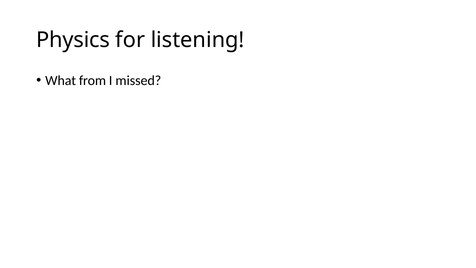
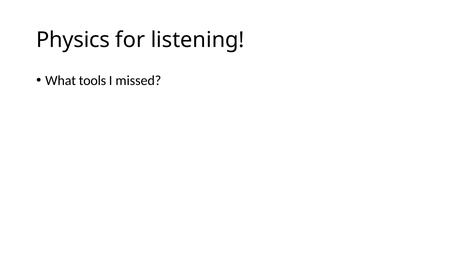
from: from -> tools (92, 80)
